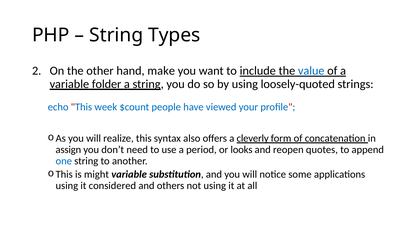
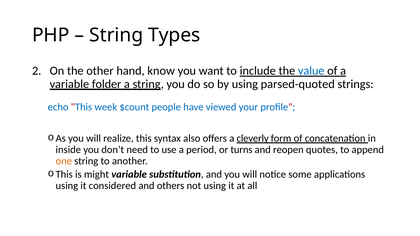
make: make -> know (161, 71)
loosely-quoted: loosely-quoted -> parsed-quoted (298, 84)
assign: assign -> inside (68, 150)
looks: looks -> turns (242, 150)
one colour: blue -> orange (64, 161)
